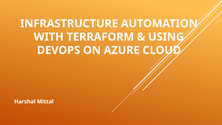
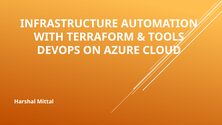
USING: USING -> TOOLS (166, 37)
